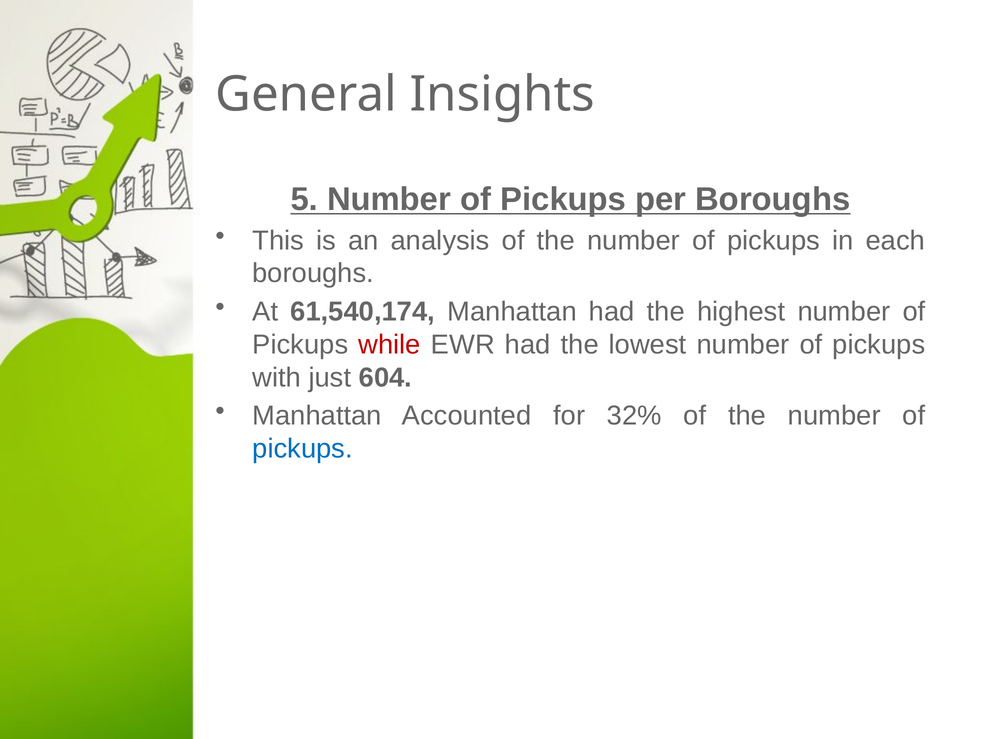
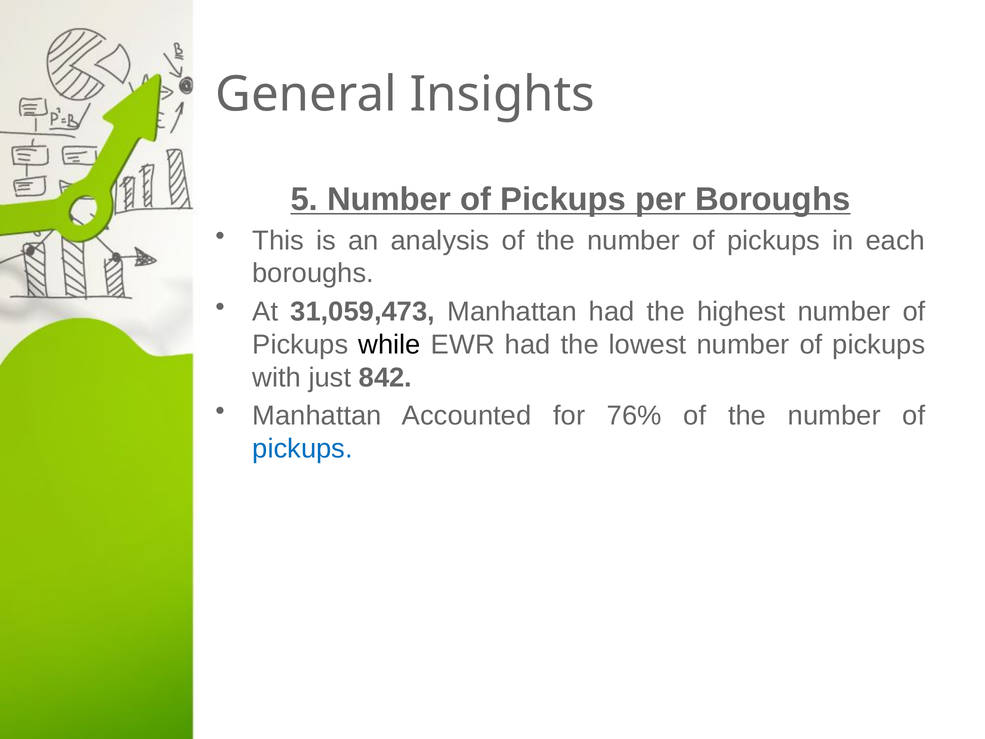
61,540,174: 61,540,174 -> 31,059,473 (363, 312)
while colour: red -> black (390, 345)
604: 604 -> 842 (385, 377)
32%: 32% -> 76% (634, 416)
